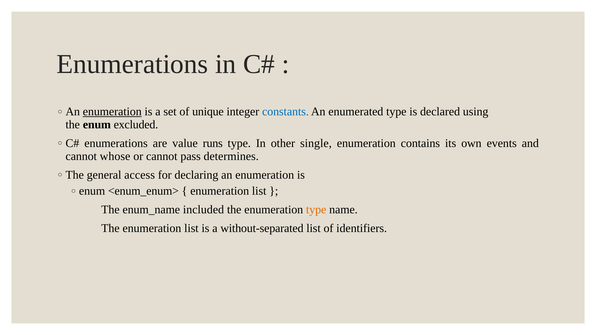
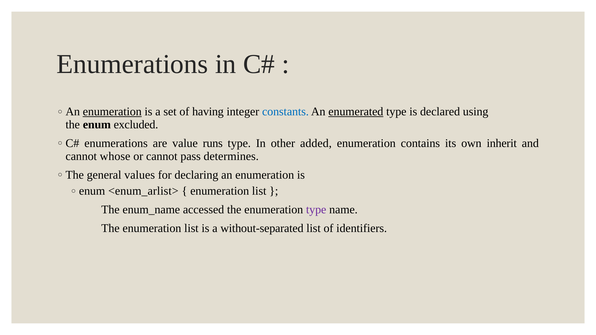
unique: unique -> having (208, 112)
enumerated underline: none -> present (356, 112)
single: single -> added (316, 143)
events: events -> inherit (502, 143)
access: access -> values (140, 175)
<enum_enum>: <enum_enum> -> <enum_arlist> (143, 191)
included: included -> accessed (204, 210)
type colour: orange -> purple (316, 210)
